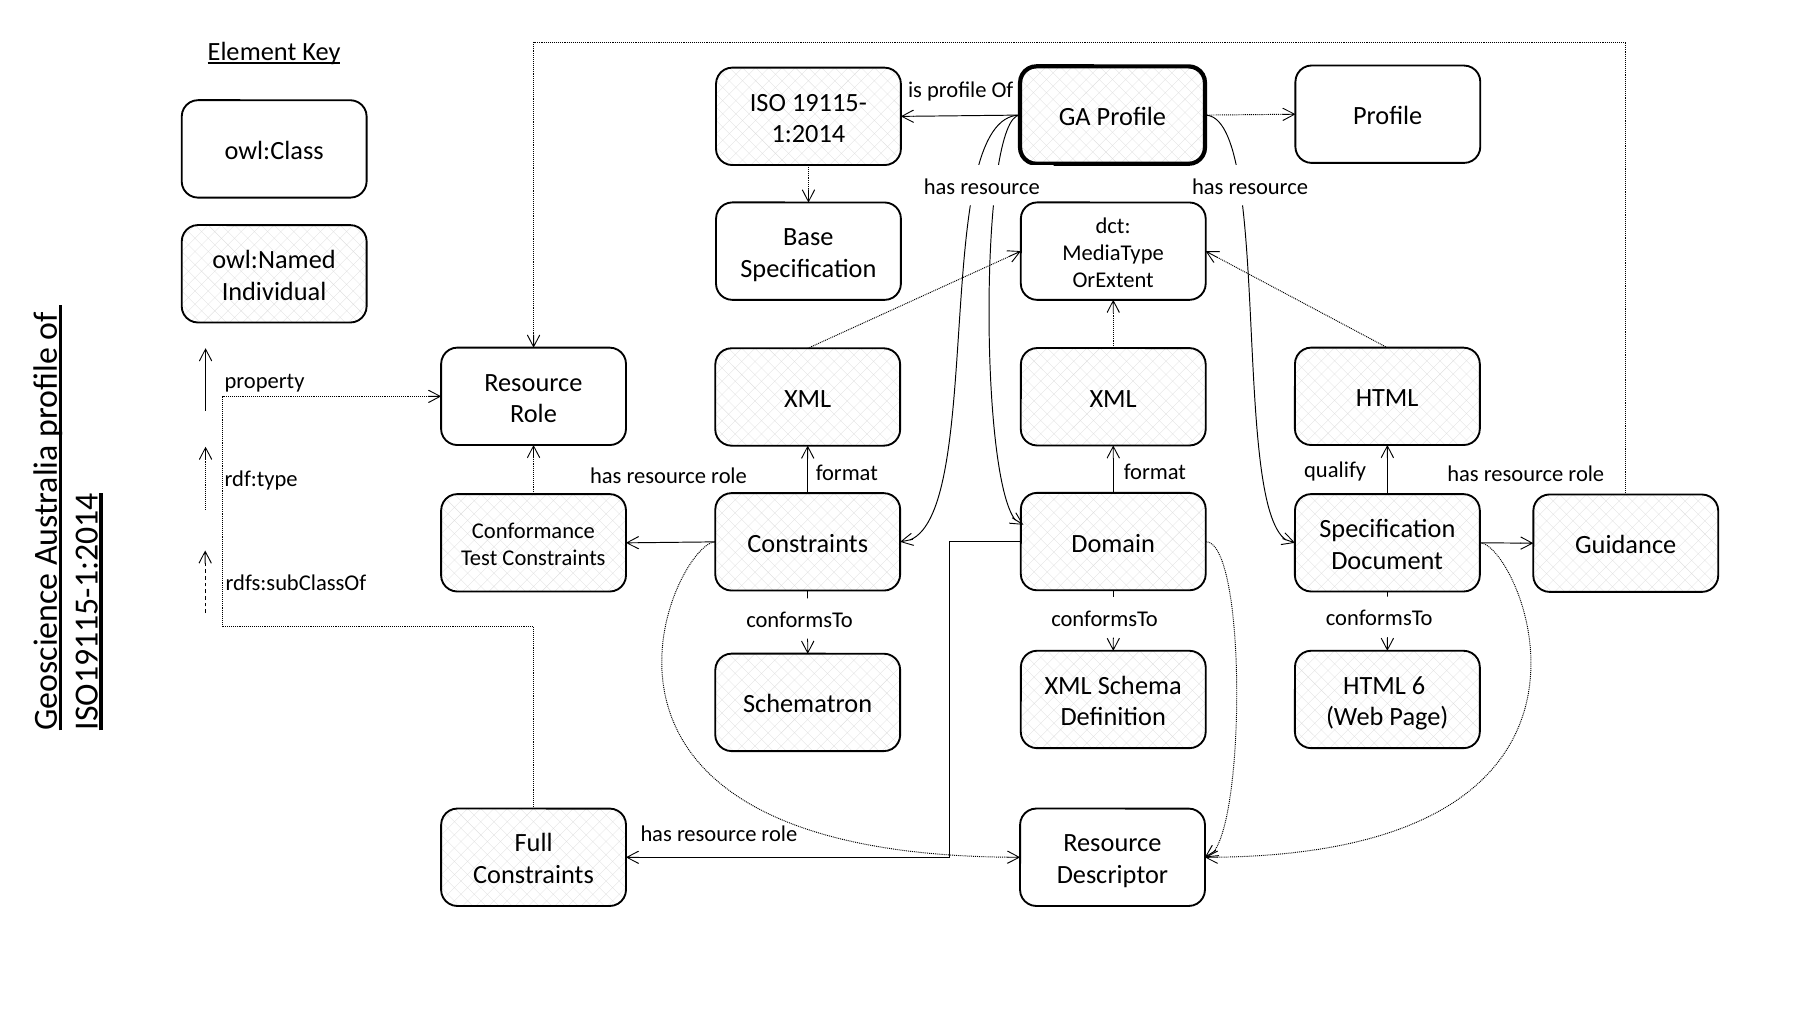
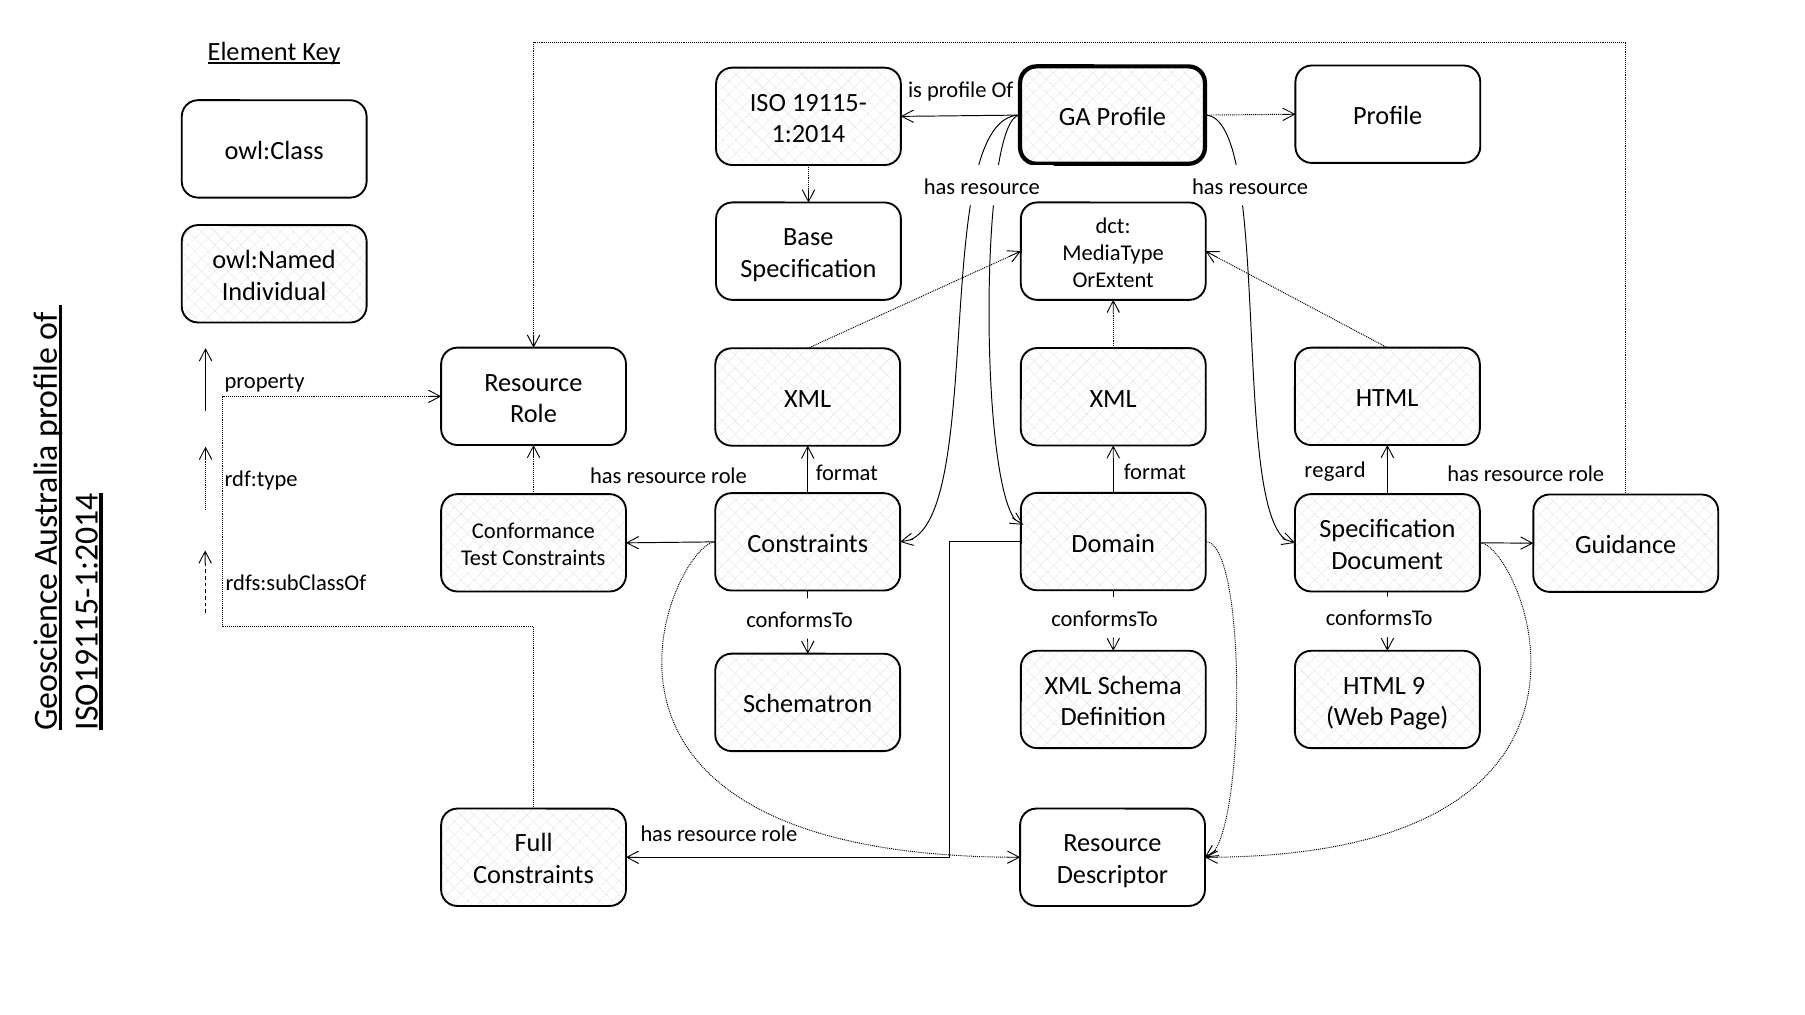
qualify: qualify -> regard (1335, 471)
HTML 6: 6 -> 9 (1419, 686)
